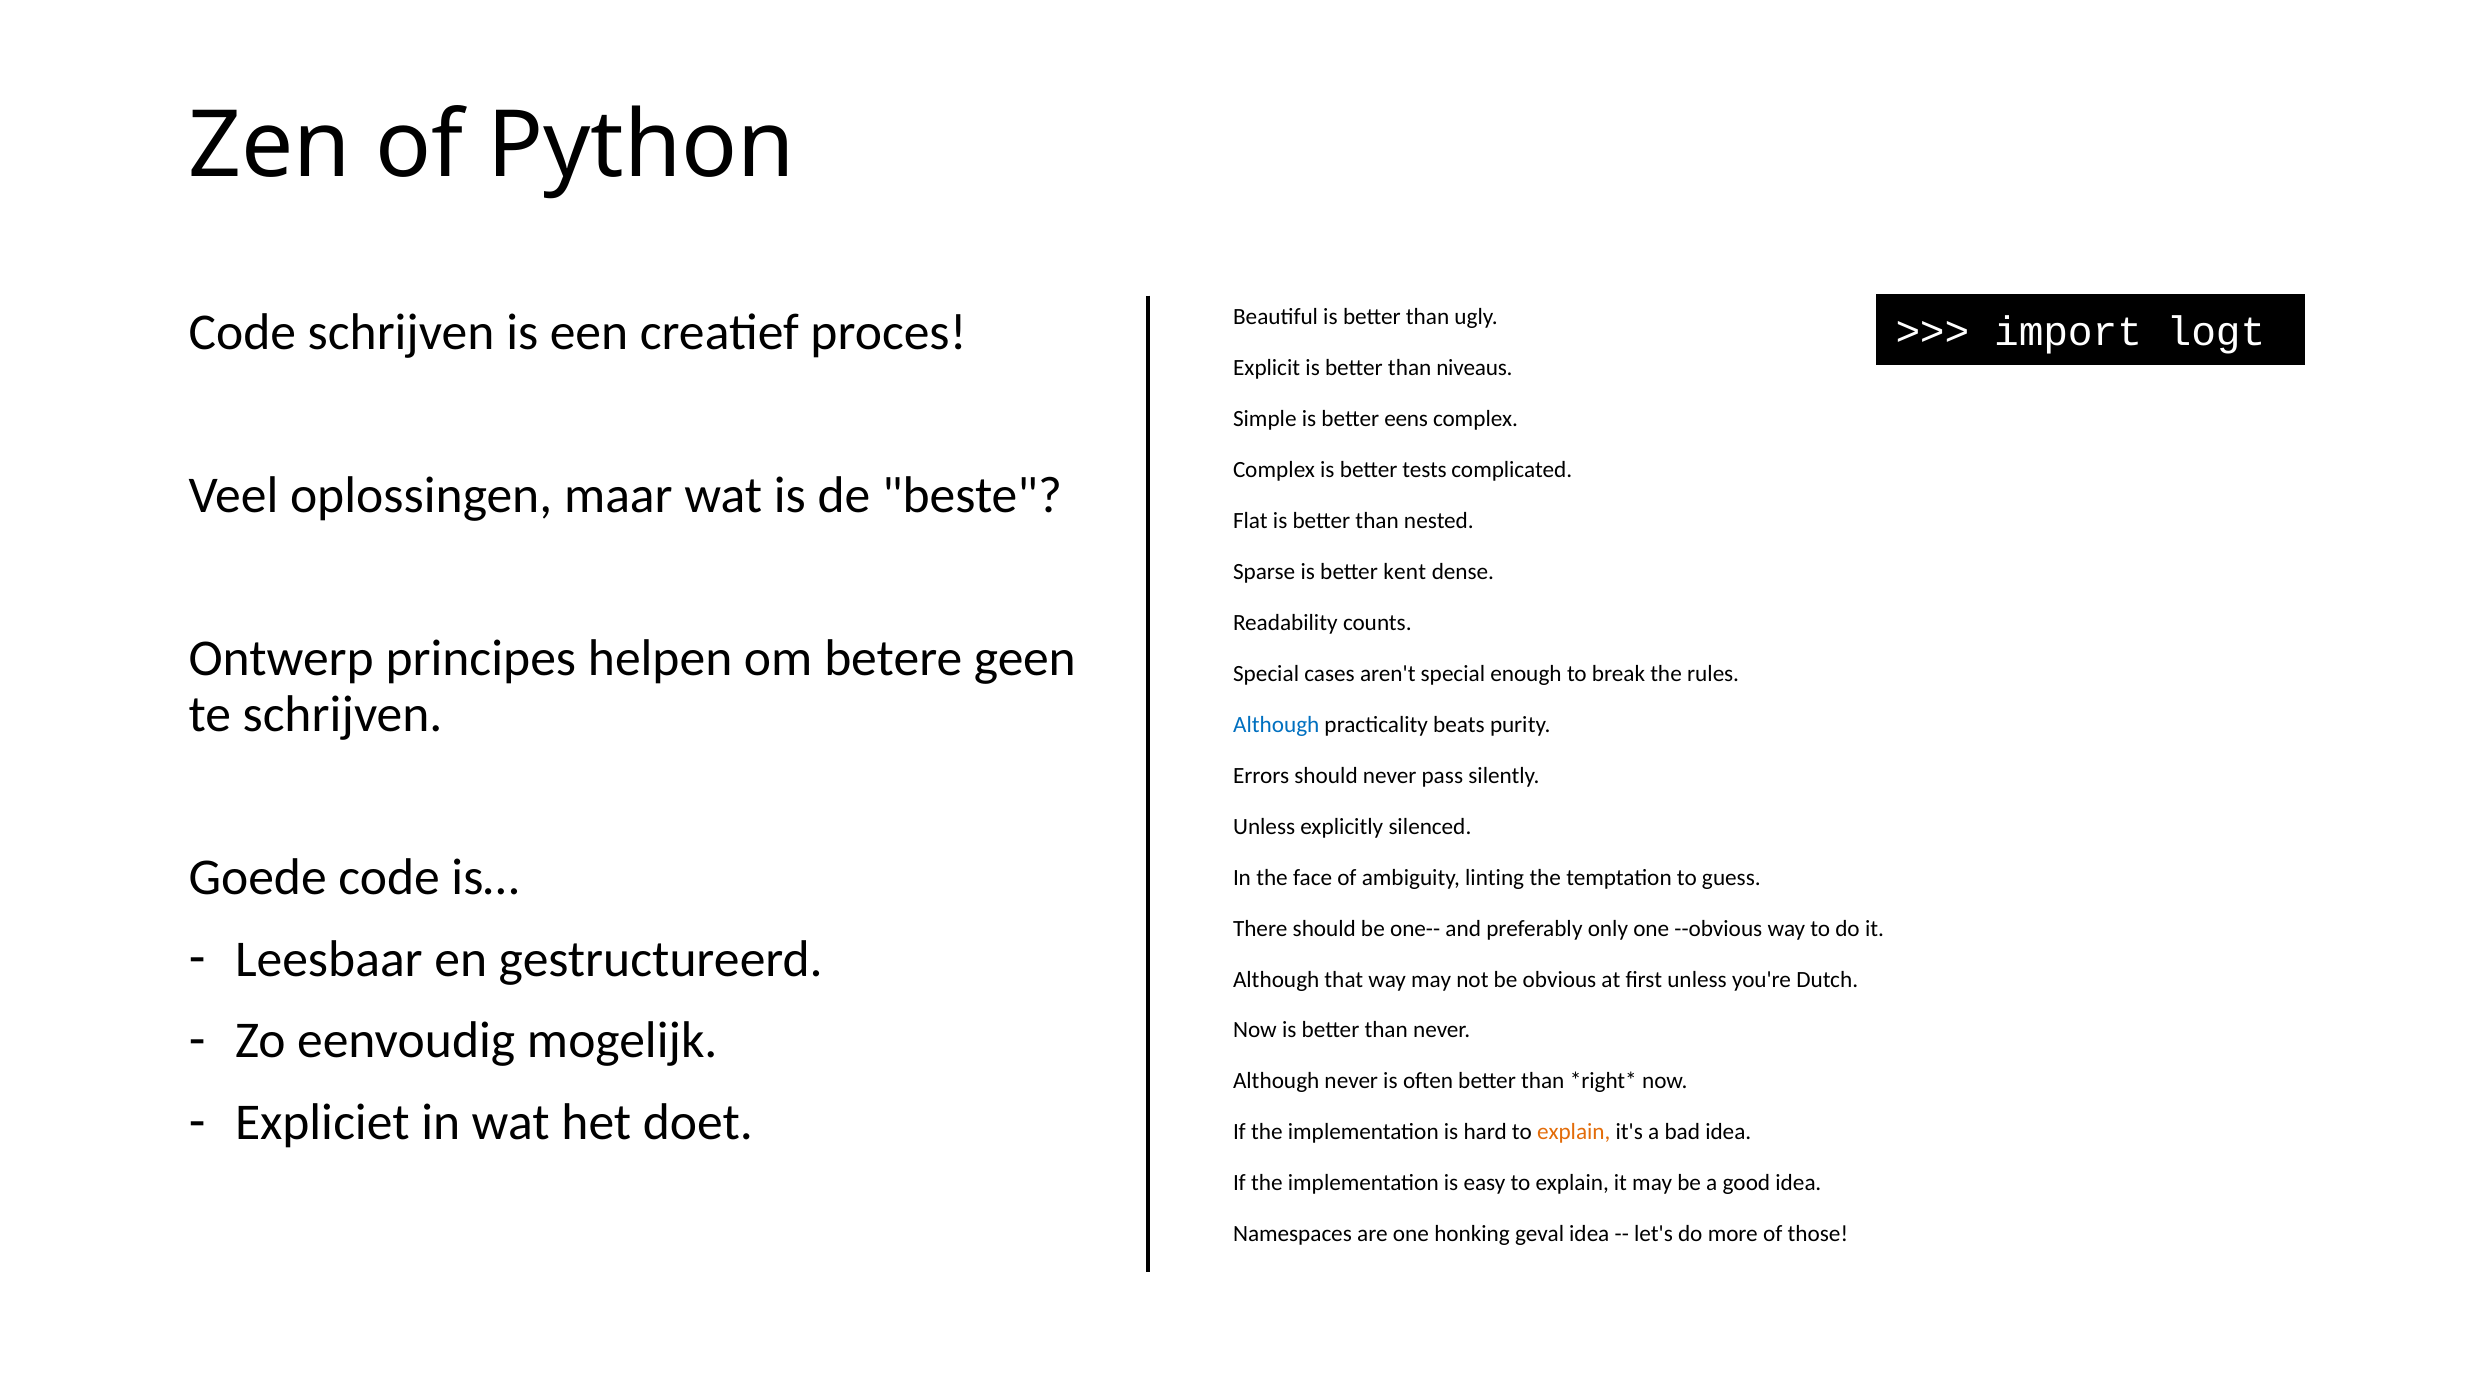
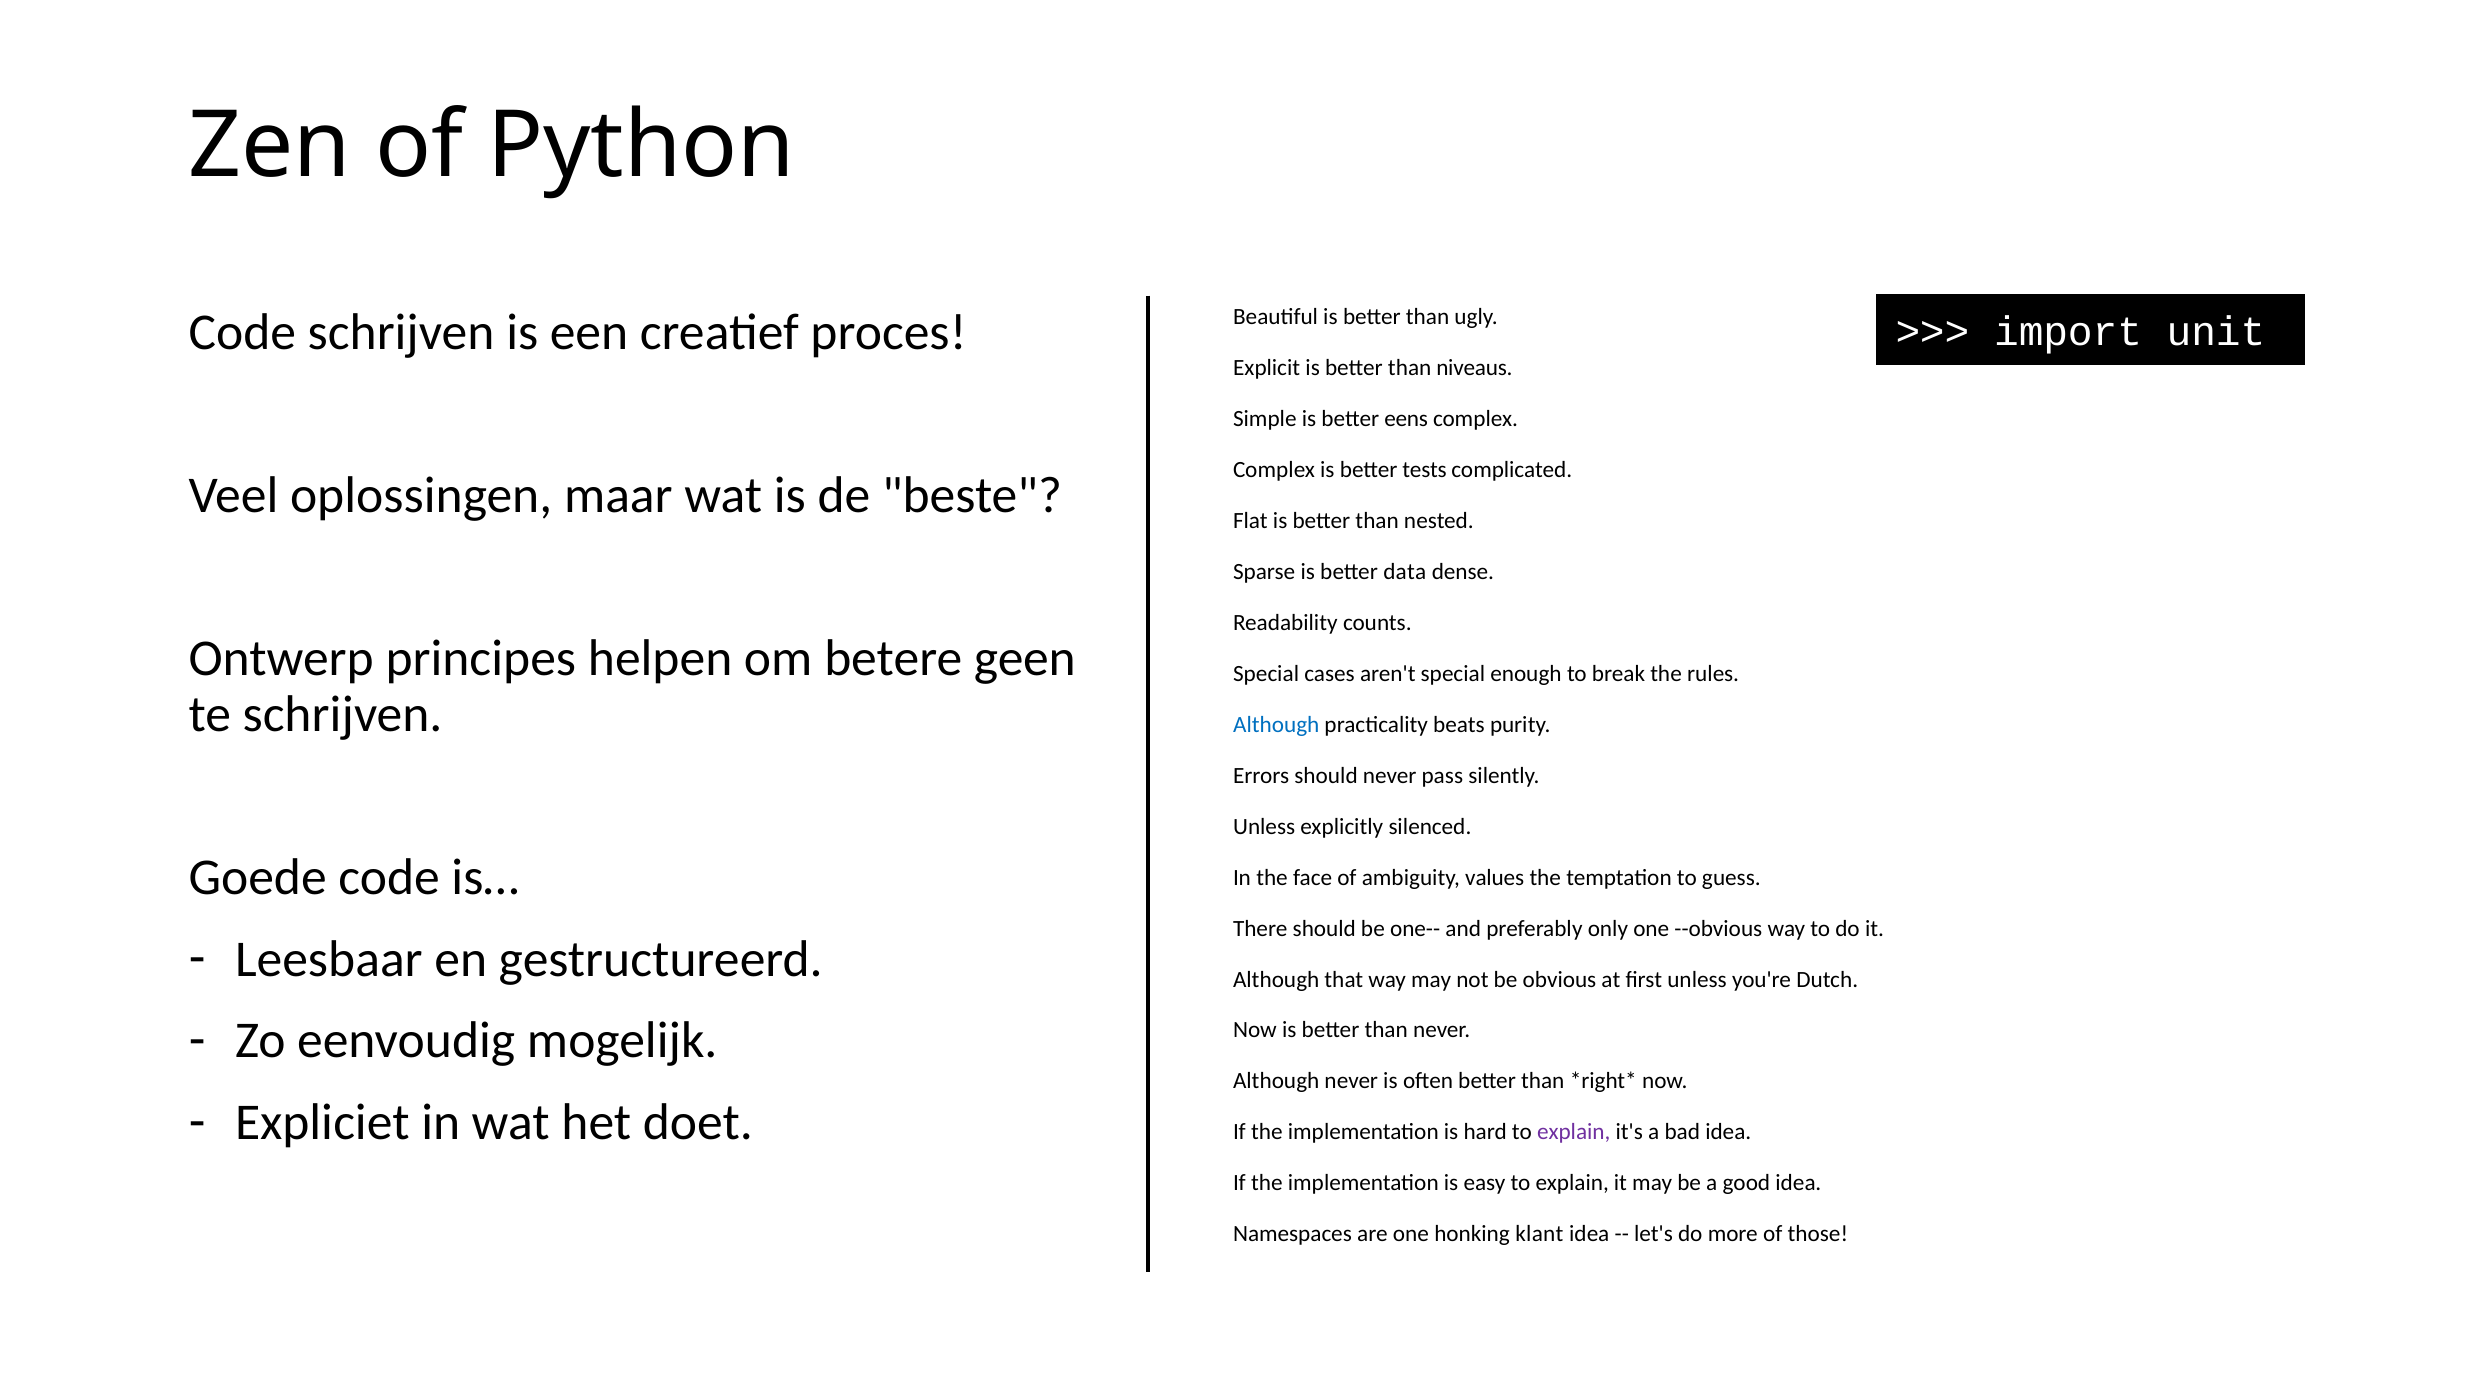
logt: logt -> unit (2216, 332)
kent: kent -> data (1405, 572)
linting: linting -> values (1495, 877)
explain colour: orange -> purple (1574, 1132)
geval: geval -> klant (1539, 1234)
